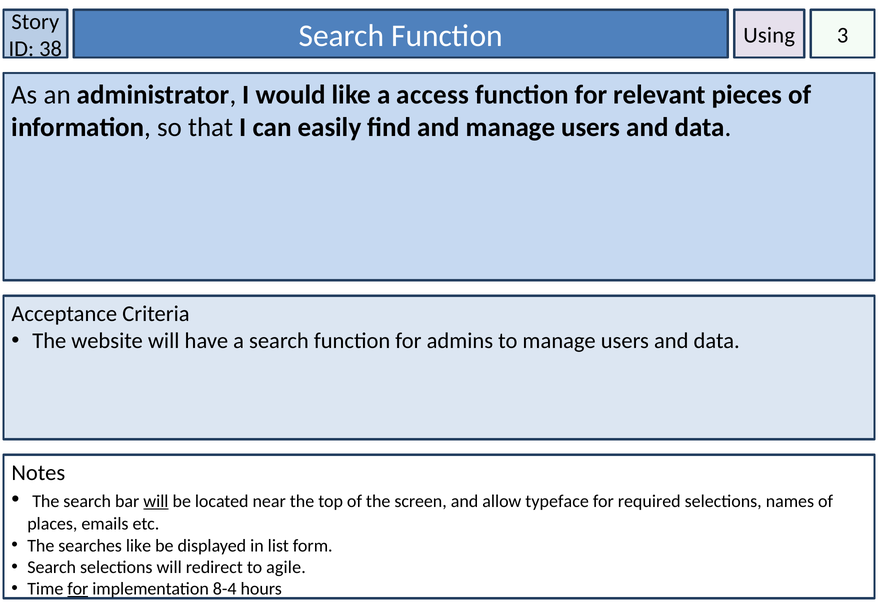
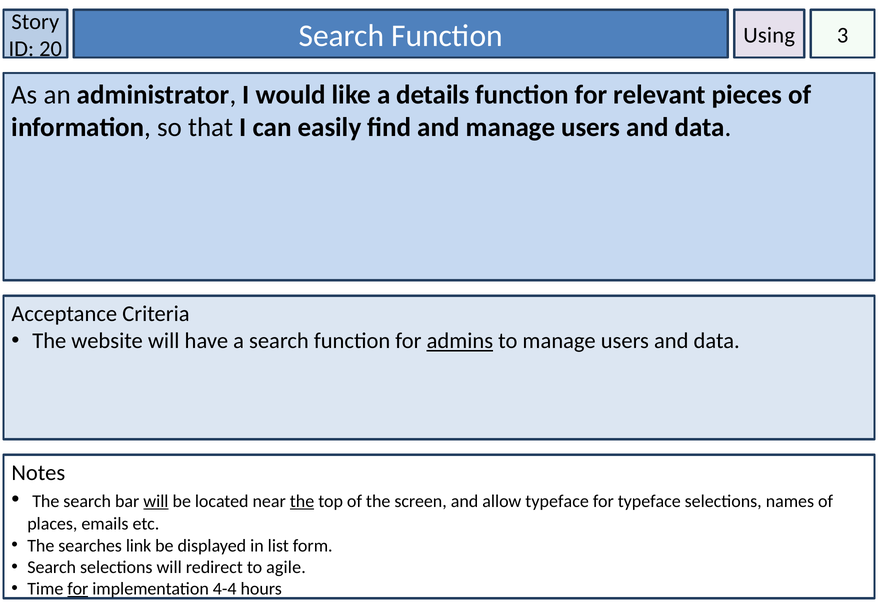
38: 38 -> 20 (51, 49)
access: access -> details (433, 95)
admins underline: none -> present (460, 341)
the underline: none -> present (302, 501)
for required: required -> typeface (649, 501)
searches like: like -> link (139, 545)
8-4: 8-4 -> 4-4 (225, 589)
